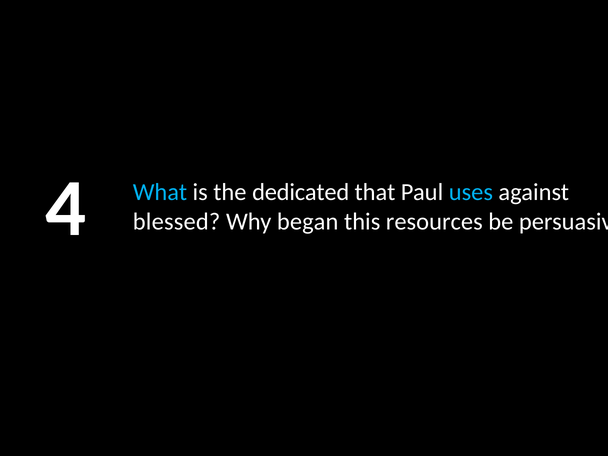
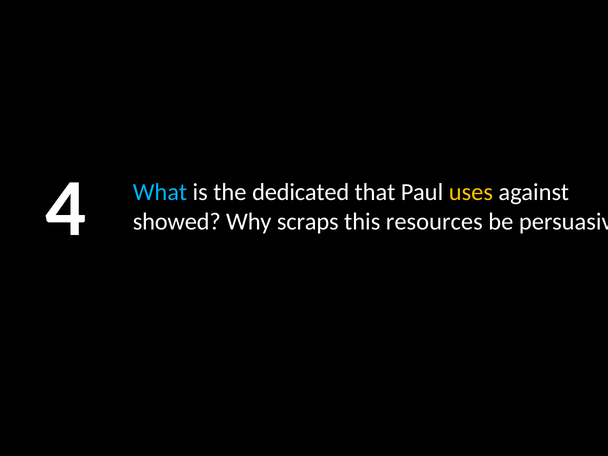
uses colour: light blue -> yellow (471, 192)
blessed: blessed -> showed (177, 222)
began: began -> scraps (308, 222)
